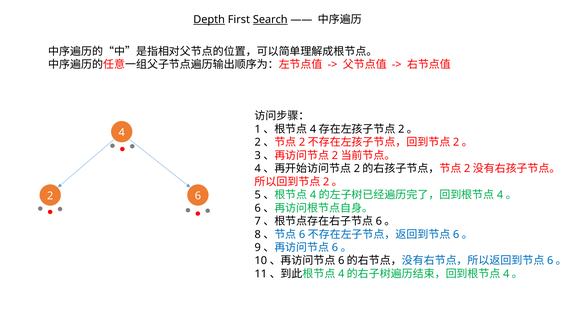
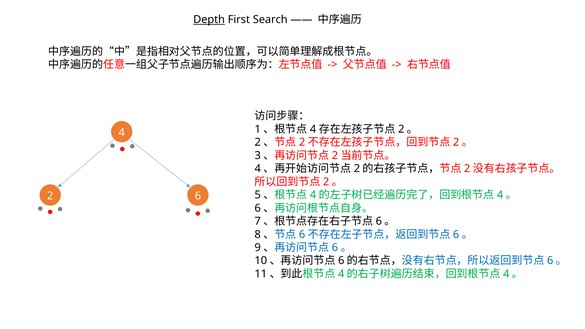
Search underline: present -> none (270, 20)
